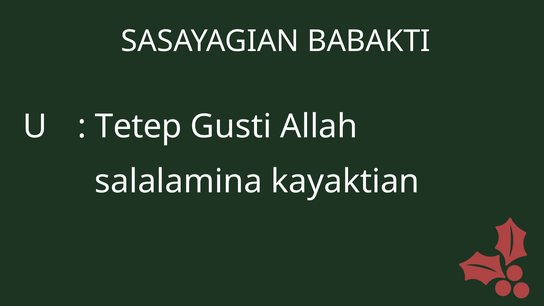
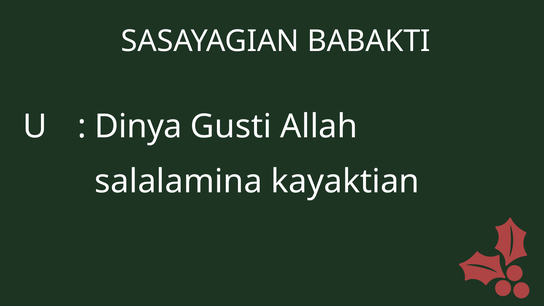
Tetep: Tetep -> Dinya (138, 127)
